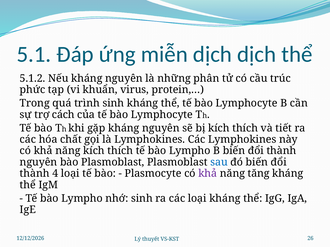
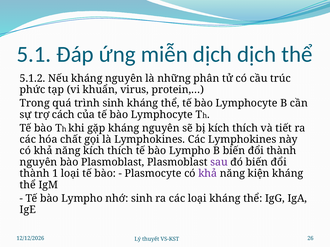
sau colour: blue -> purple (219, 162)
4: 4 -> 1 (55, 174)
tăng: tăng -> kiện (259, 174)
